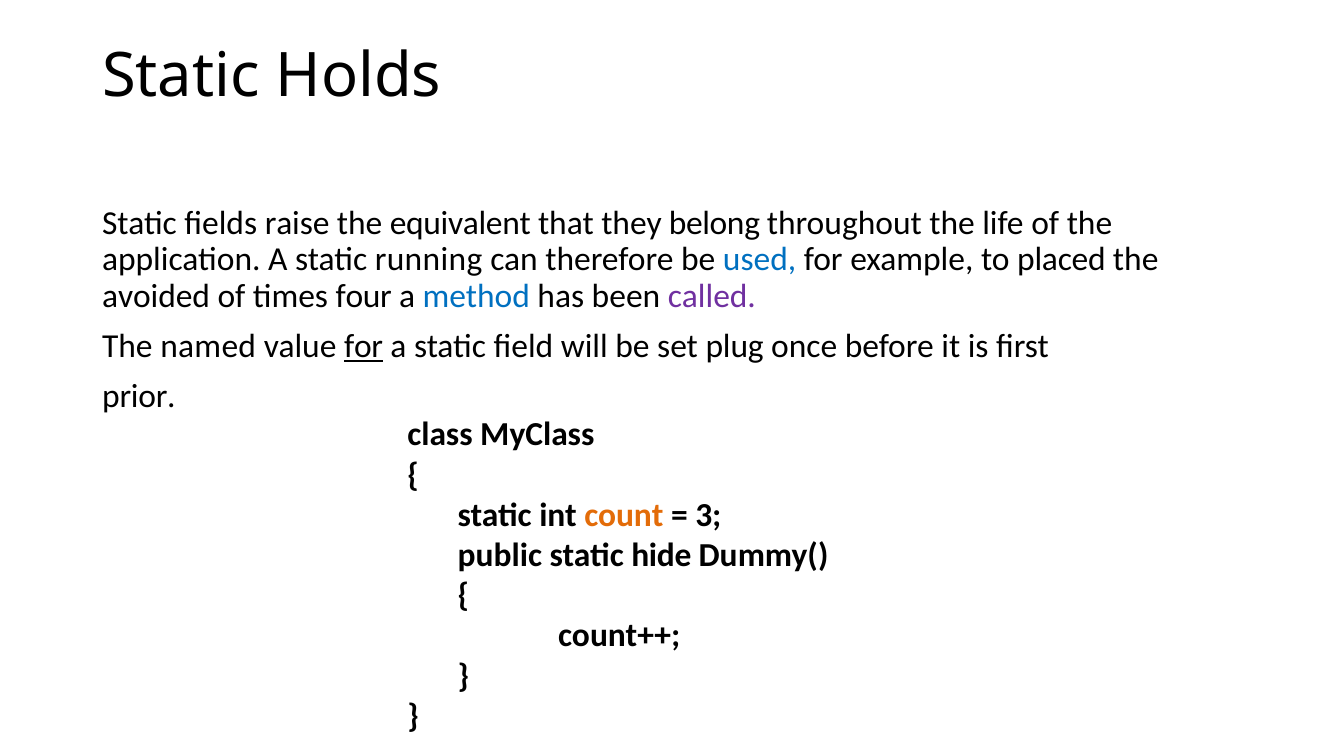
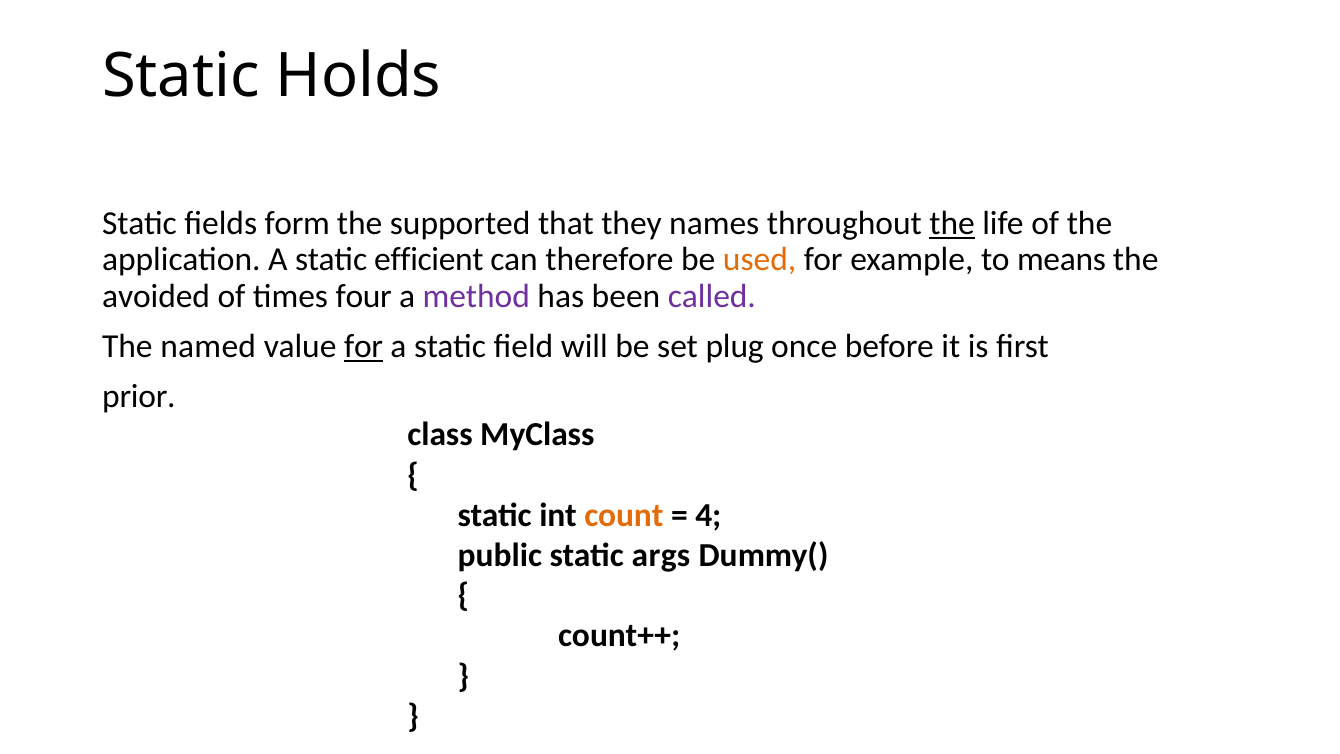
raise: raise -> form (297, 224)
equivalent: equivalent -> supported (460, 224)
belong: belong -> names (714, 224)
the underline: none -> present (952, 224)
running: running -> efficient (429, 260)
used colour: blue -> orange (760, 260)
placed: placed -> means (1061, 260)
method colour: blue -> purple (476, 296)
3: 3 -> 4 (708, 515)
hide: hide -> args (661, 555)
